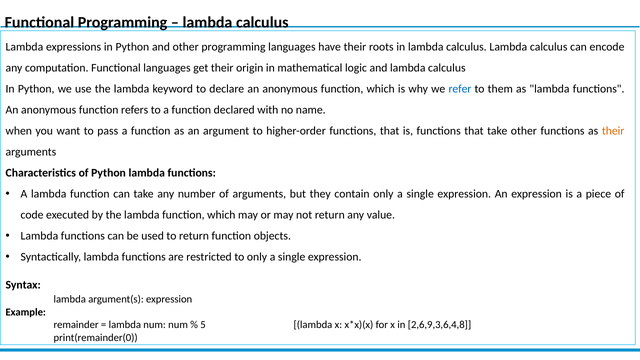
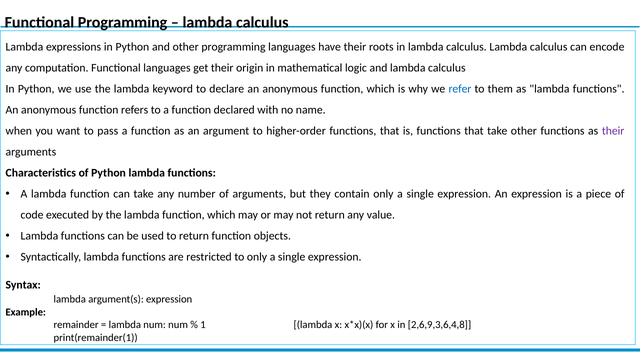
their colour: orange -> purple (613, 131)
5: 5 -> 1 (203, 325)
print(remainder(0: print(remainder(0 -> print(remainder(1 (96, 338)
